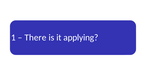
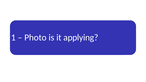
There: There -> Photo (35, 37)
